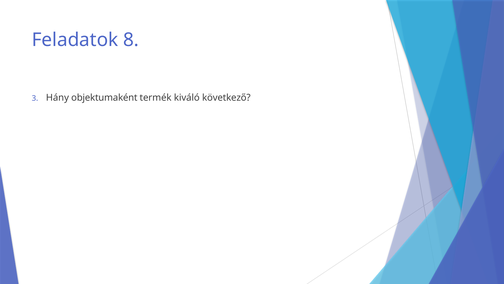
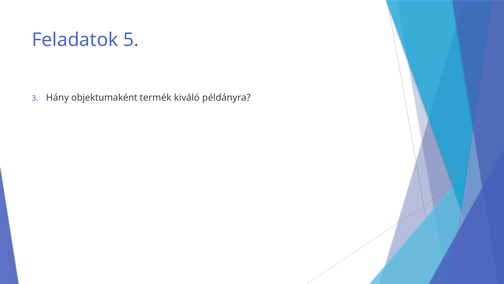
8: 8 -> 5 (131, 40)
következő: következő -> példányra (226, 98)
